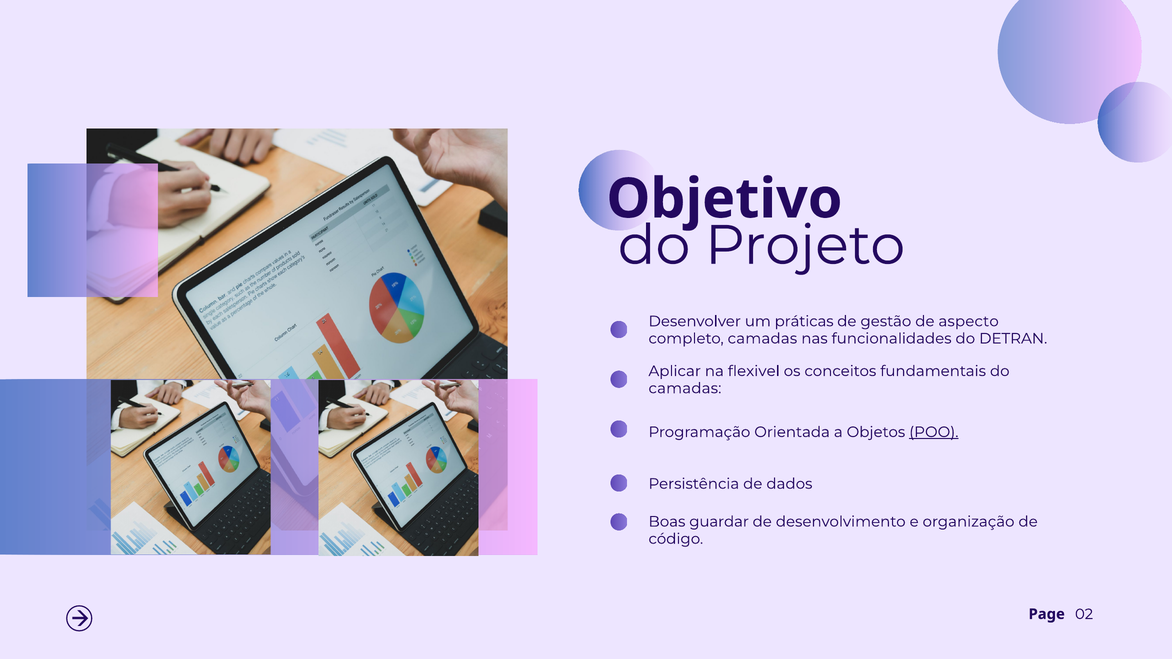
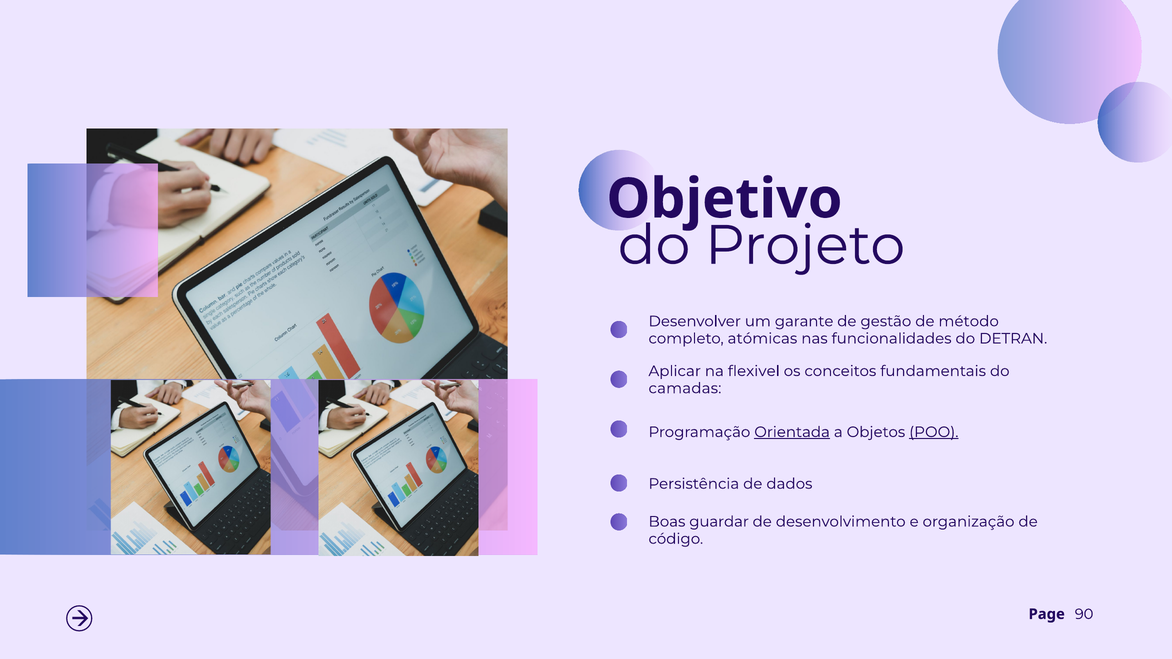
práticas: práticas -> garante (804, 321)
aspecto: aspecto -> método (969, 321)
completo camadas: camadas -> atómicas (762, 339)
Orientada underline: none -> present (792, 432)
02: 02 -> 90 (1084, 614)
